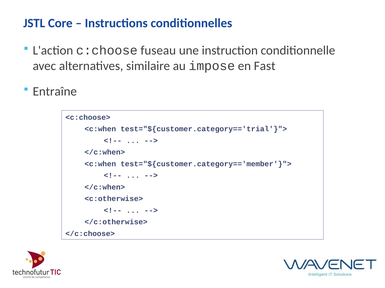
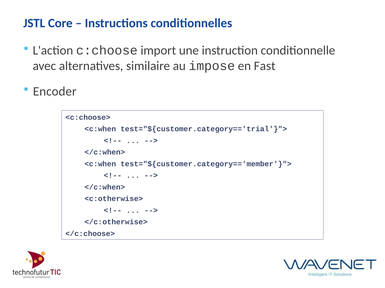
fuseau: fuseau -> import (158, 51)
Entraîne: Entraîne -> Encoder (55, 92)
